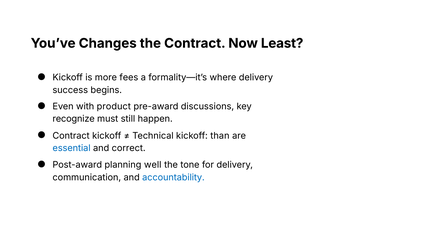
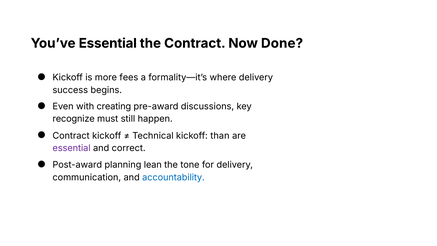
You’ve Changes: Changes -> Essential (108, 43)
Least: Least -> Done (282, 43)
product: product -> creating (114, 106)
essential colour: blue -> purple (72, 148)
well: well -> lean (153, 165)
